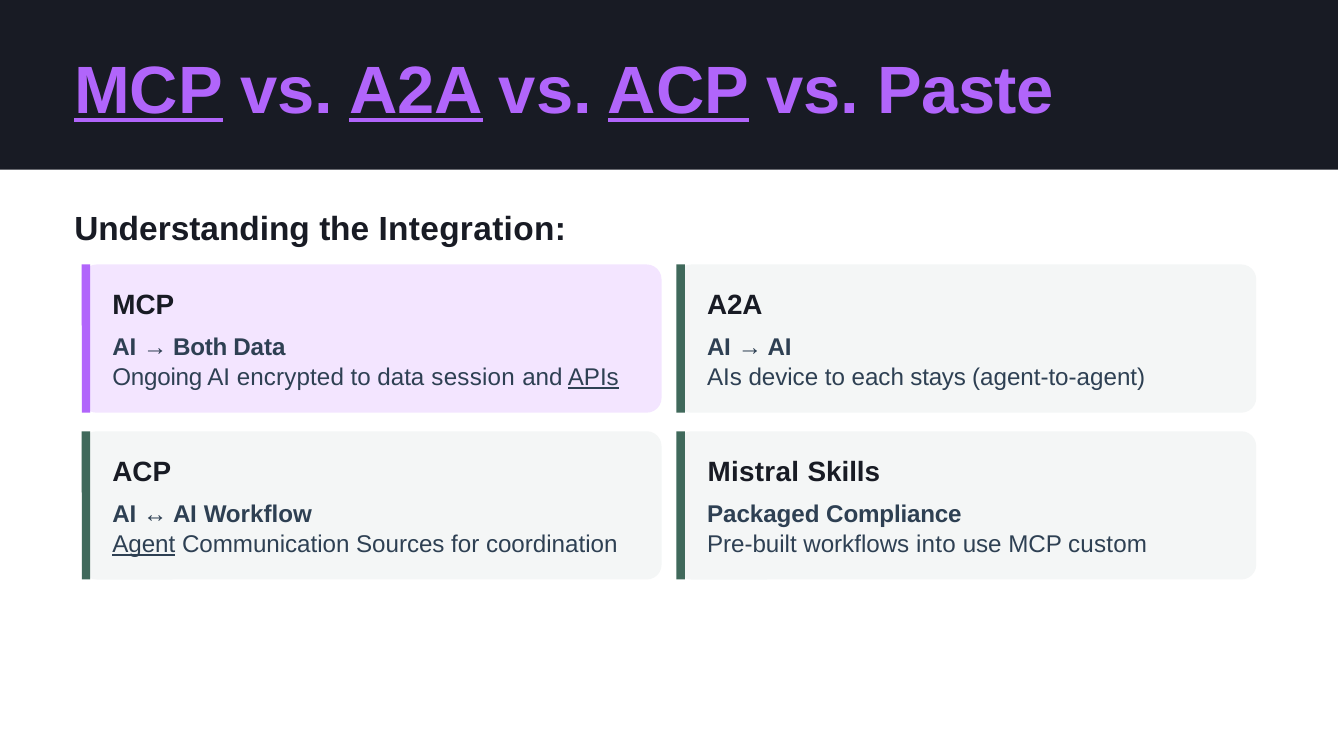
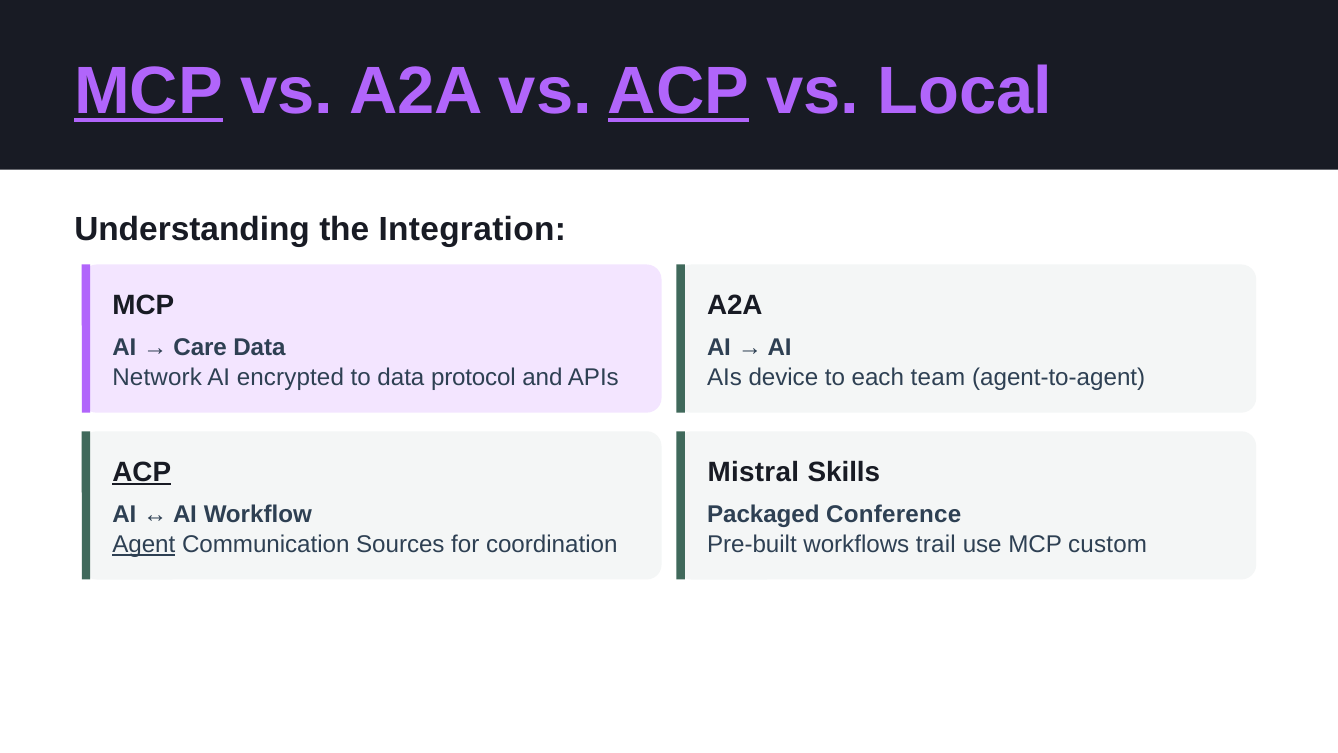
A2A underline: present -> none (416, 91)
Paste: Paste -> Local (965, 91)
Both: Both -> Care (200, 347)
Ongoing: Ongoing -> Network (157, 377)
session: session -> protocol (473, 377)
APIs underline: present -> none (593, 377)
stays: stays -> team (938, 377)
ACP underline: none -> present (142, 472)
Compliance: Compliance -> Conference (894, 514)
into: into -> trail (936, 544)
